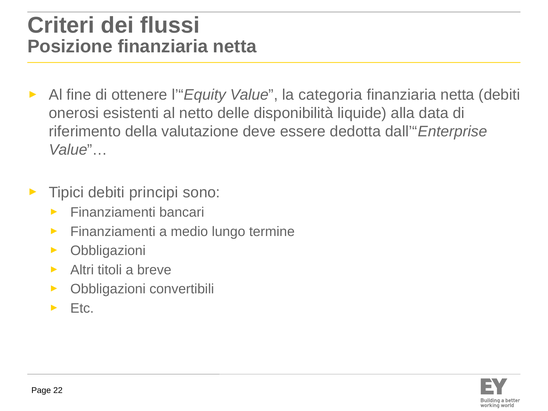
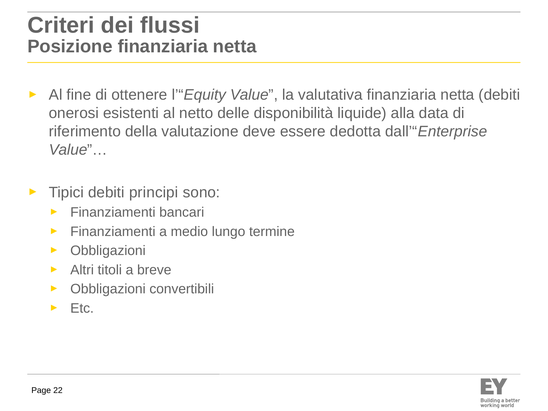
categoria: categoria -> valutativa (330, 95)
